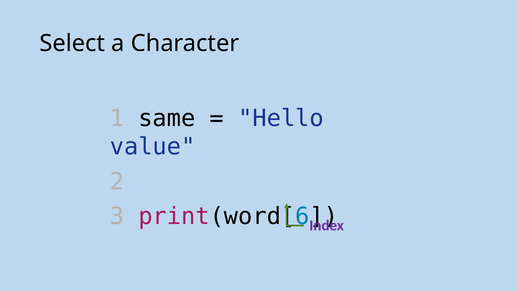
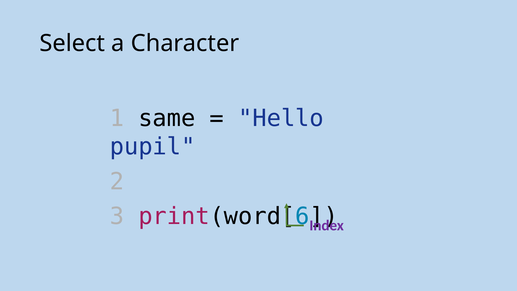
value: value -> pupil (153, 147)
